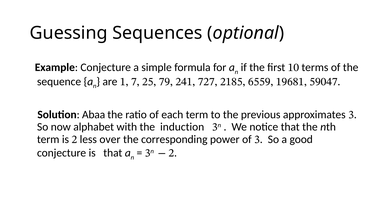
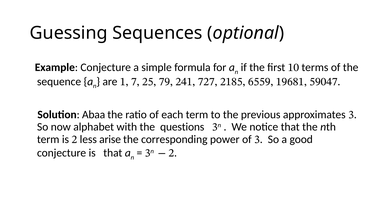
induction: induction -> questions (182, 127)
over: over -> arise (110, 139)
